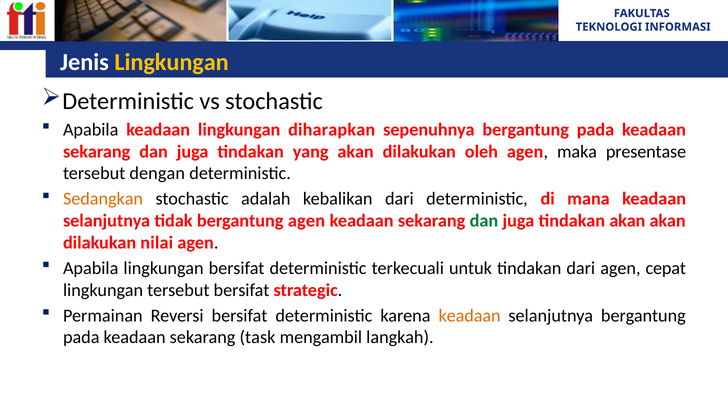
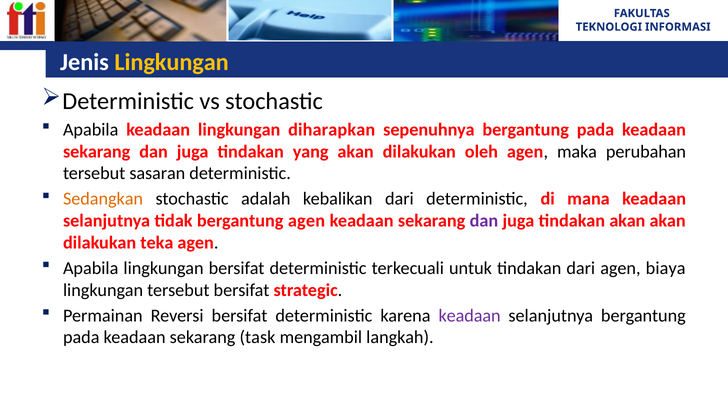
presentase: presentase -> perubahan (646, 151)
dengan: dengan -> sasaran (157, 173)
dan colour: green -> purple (484, 221)
nilai: nilai -> teka (157, 242)
cepat: cepat -> biaya (666, 268)
keadaan colour: orange -> purple (470, 315)
